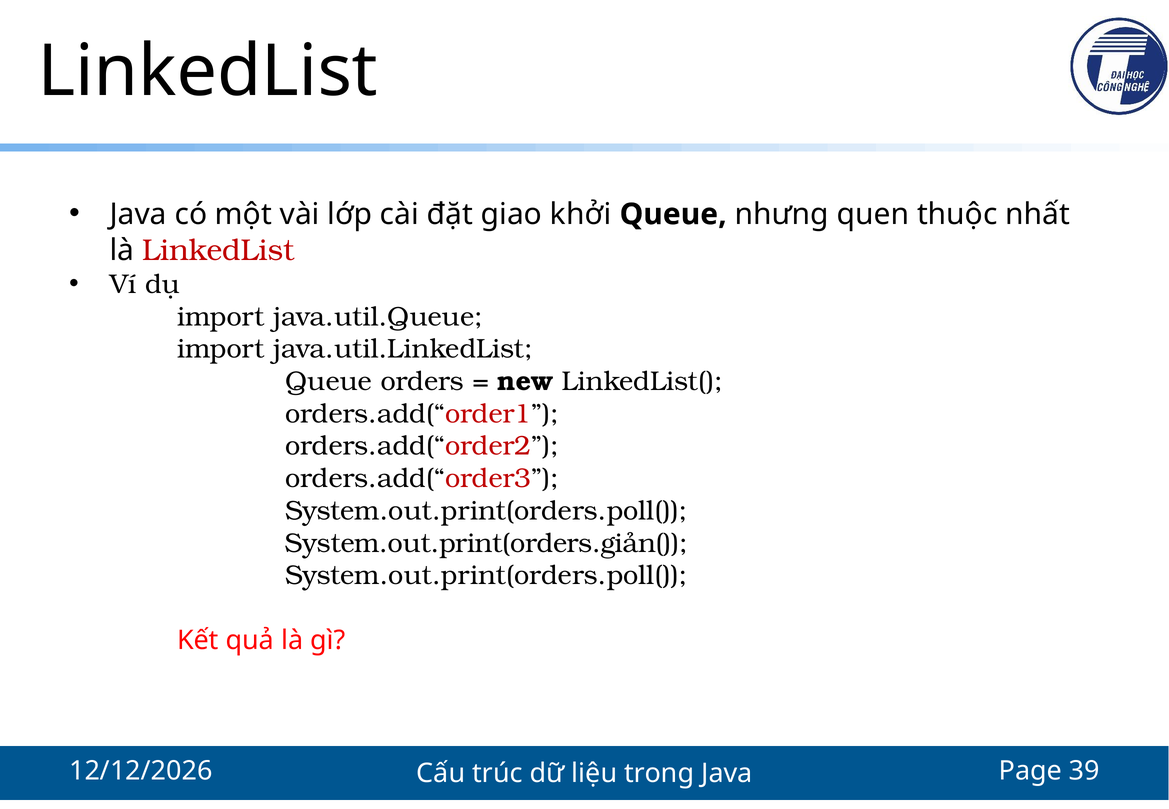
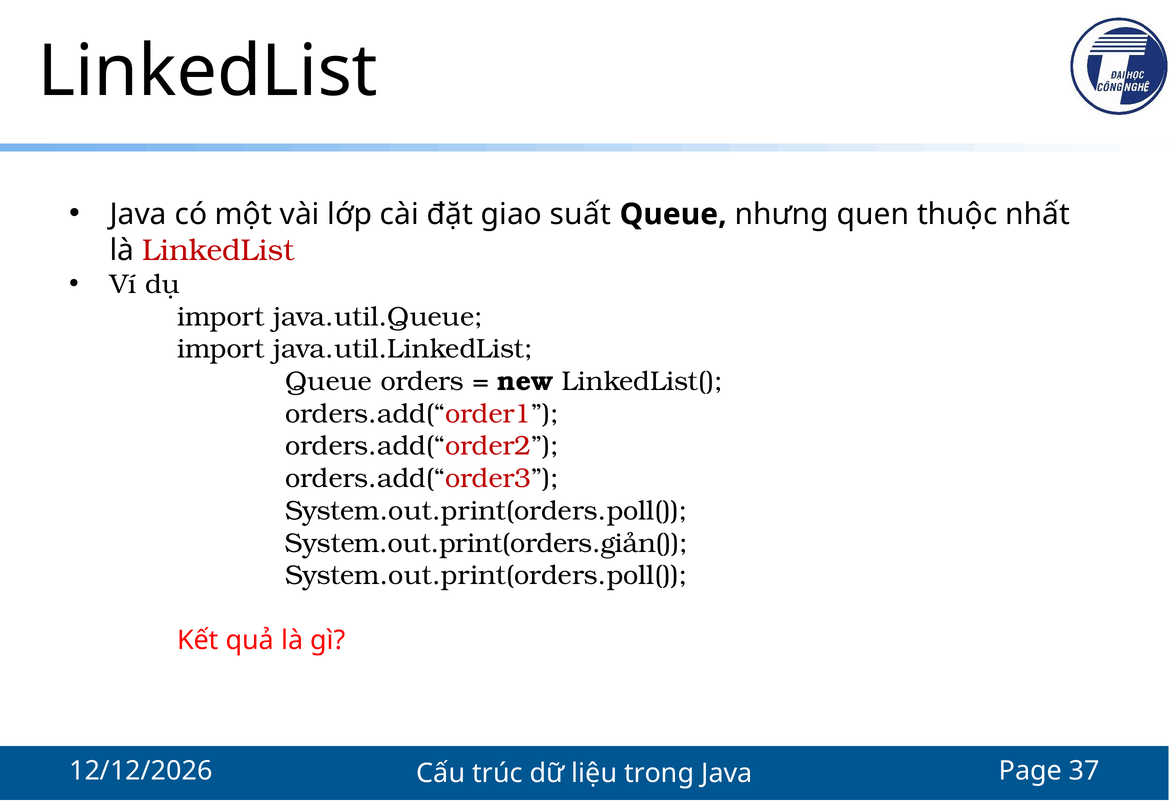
khởi: khởi -> suất (581, 214)
39: 39 -> 37 (1084, 771)
